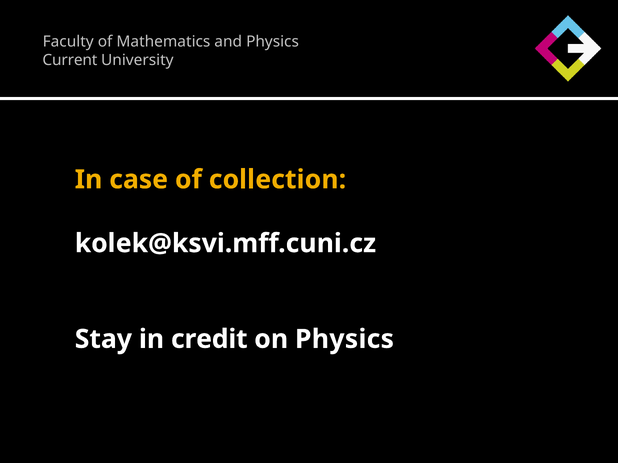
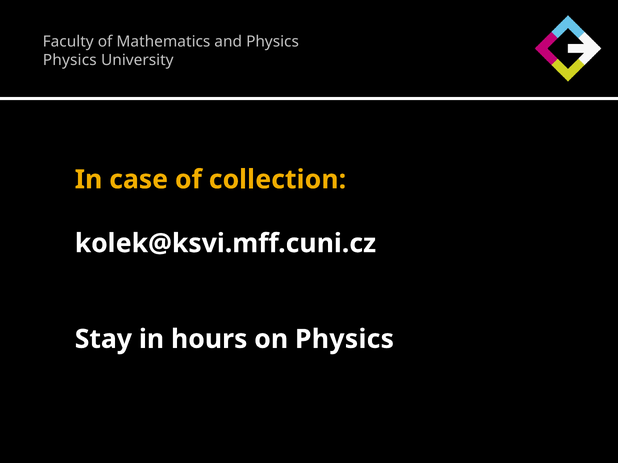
Current: Current -> Physics (70, 60)
credit: credit -> hours (209, 339)
